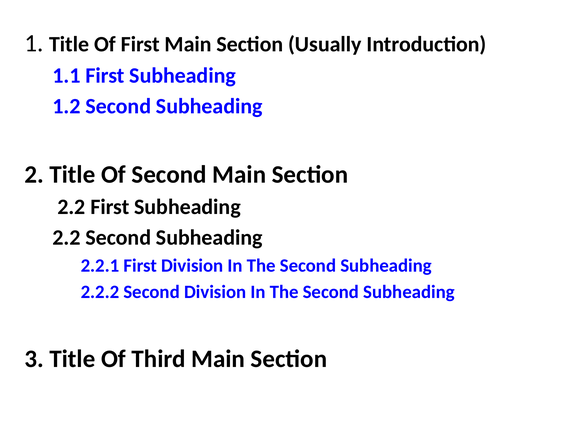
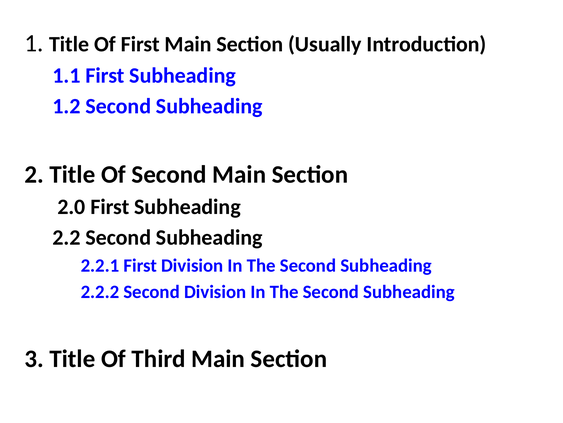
2.2: 2.2 -> 2.0 (71, 207)
